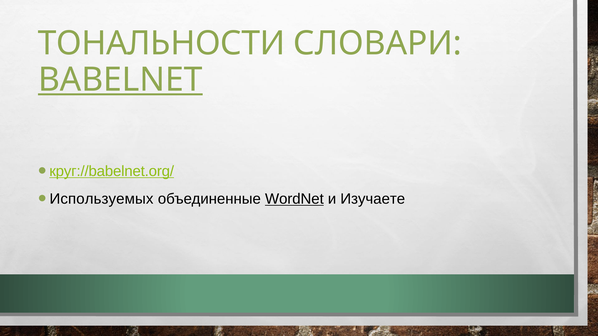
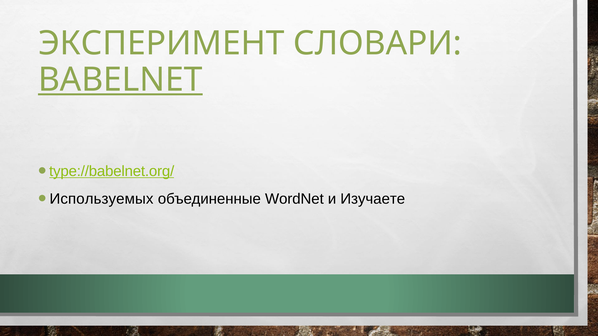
ТОНАЛЬНОСТИ: ТОНАЛЬНОСТИ -> ЭКСПЕРИМЕНТ (161, 44)
круг://babelnet.org/: круг://babelnet.org/ -> type://babelnet.org/ (112, 171)
WordNet underline: present -> none (294, 199)
